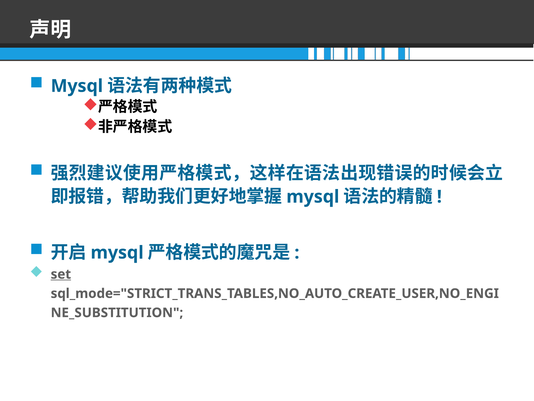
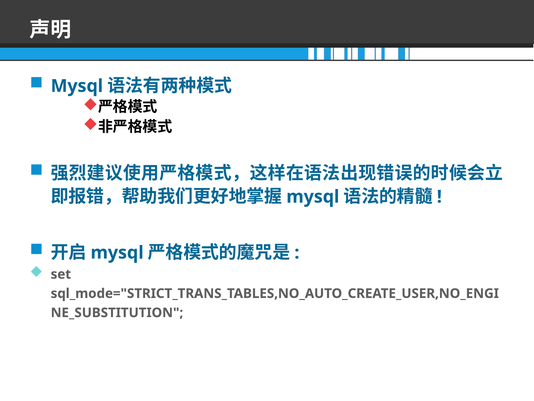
set underline: present -> none (61, 274)
